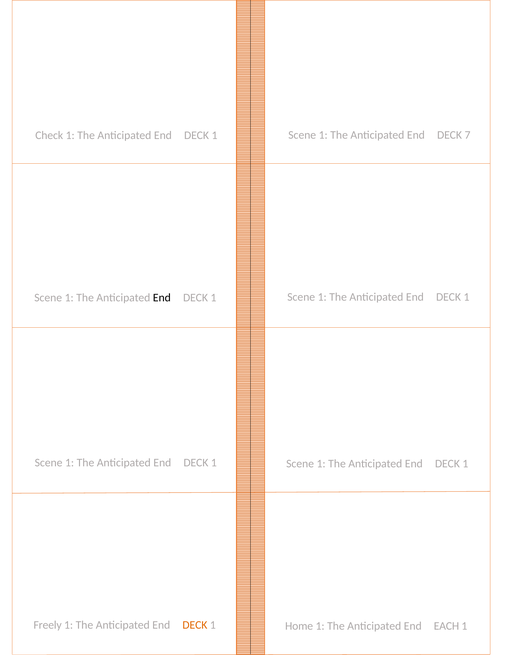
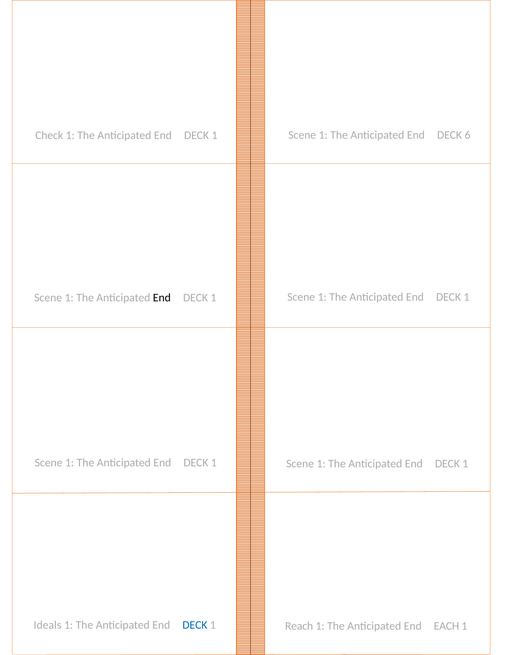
7: 7 -> 6 (468, 135)
Freely: Freely -> Ideals (48, 625)
DECK colour: orange -> blue (195, 625)
Home: Home -> Reach (299, 626)
